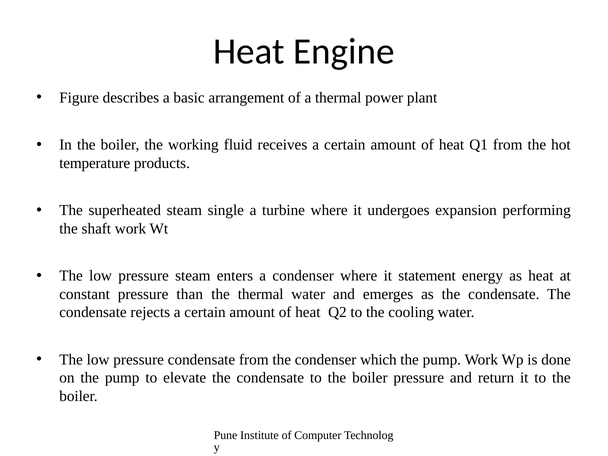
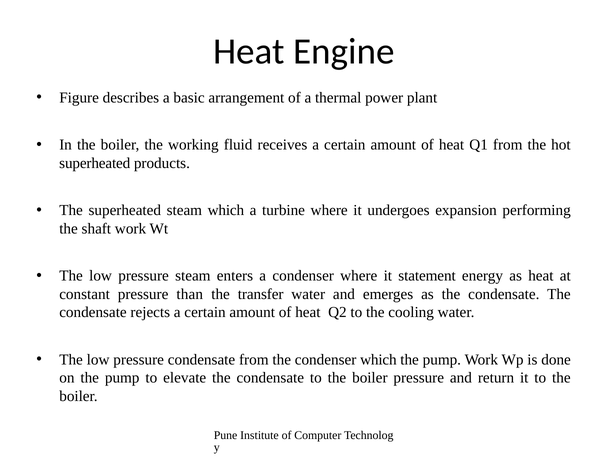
temperature: temperature -> superheated (95, 163)
steam single: single -> which (226, 210)
the thermal: thermal -> transfer (261, 294)
